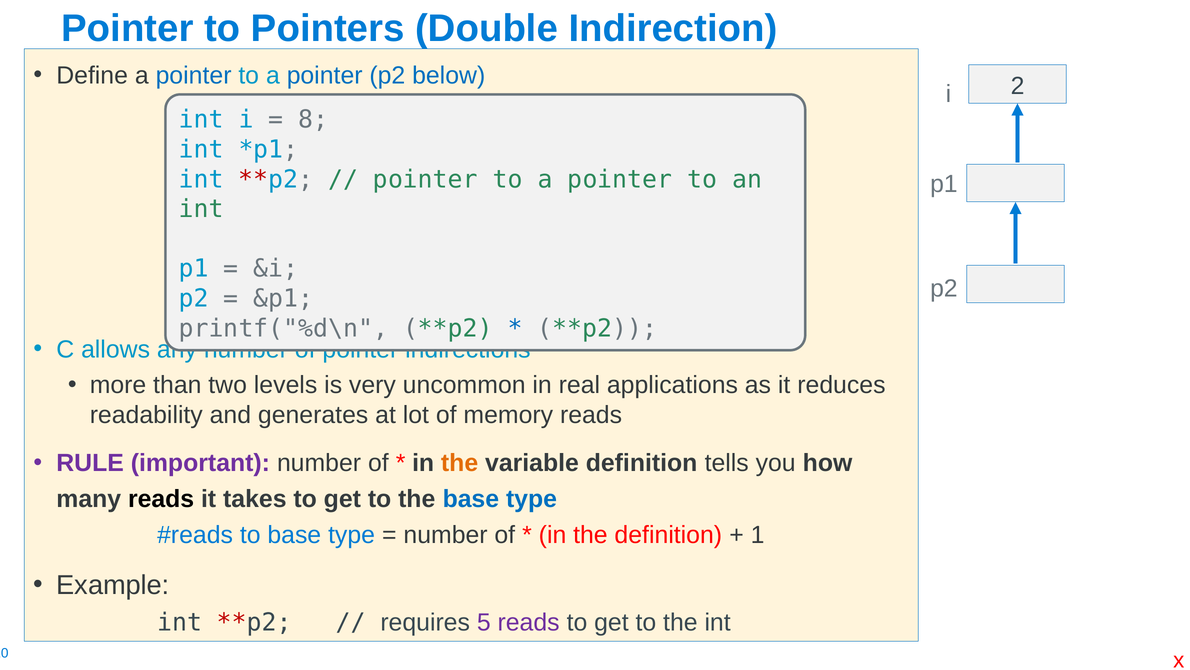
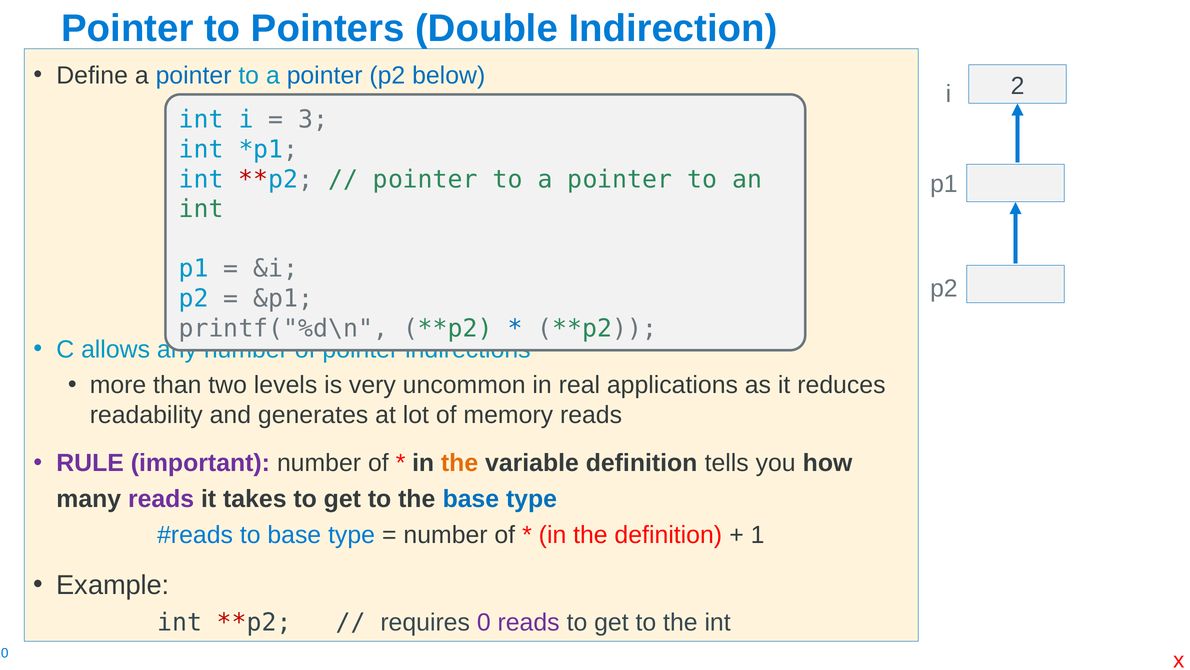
8: 8 -> 3 (313, 120)
reads colour: black -> purple (161, 498)
5: 5 -> 0 (484, 622)
